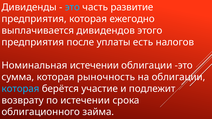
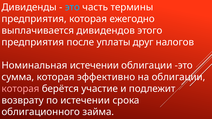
развитие: развитие -> термины (132, 7)
есть: есть -> друг (143, 42)
рыночность: рыночность -> эффективно (106, 77)
которая colour: light blue -> pink (20, 89)
